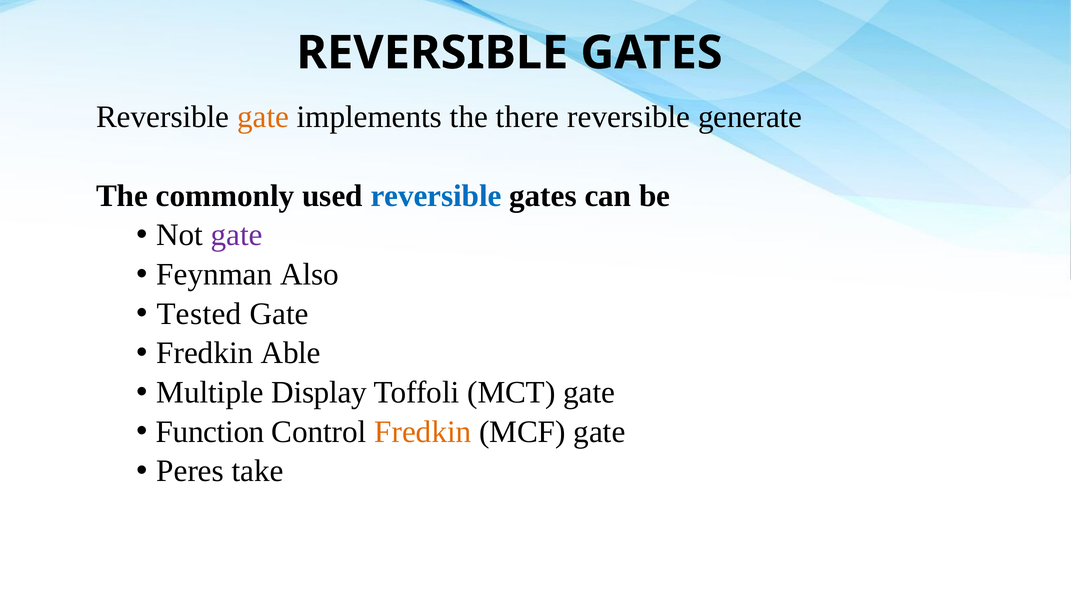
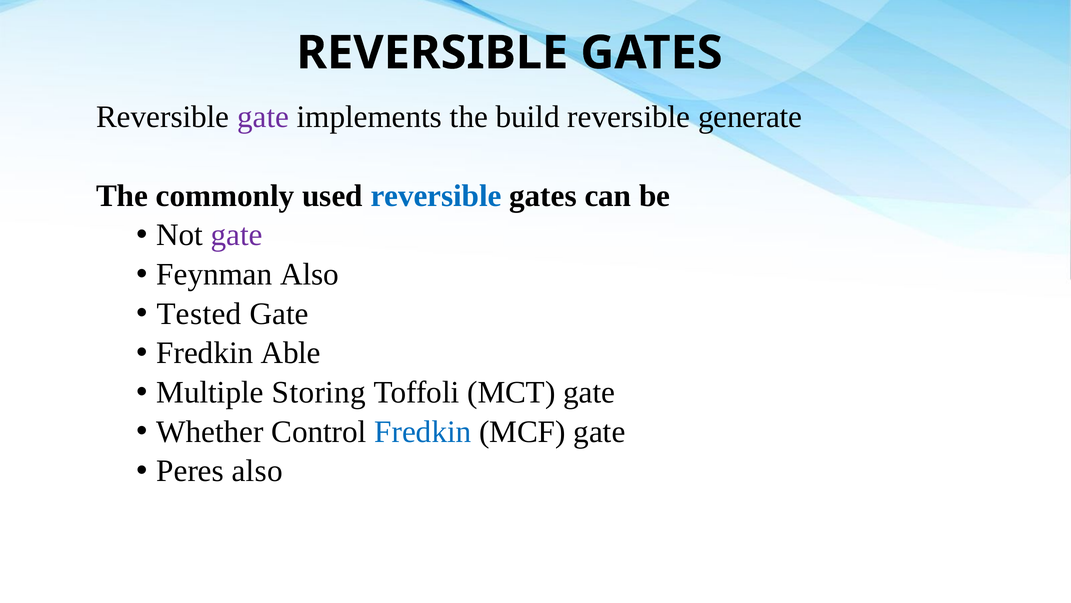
gate colour: orange -> purple (263, 117)
there: there -> build (528, 117)
Display: Display -> Storing (319, 392)
Function: Function -> Whether (210, 431)
Fredkin colour: orange -> blue (423, 431)
Peres take: take -> also (257, 471)
